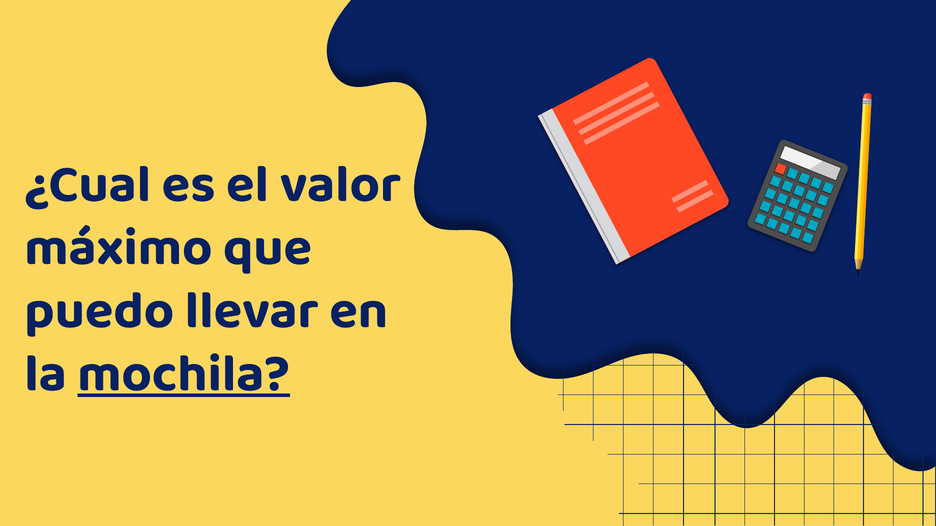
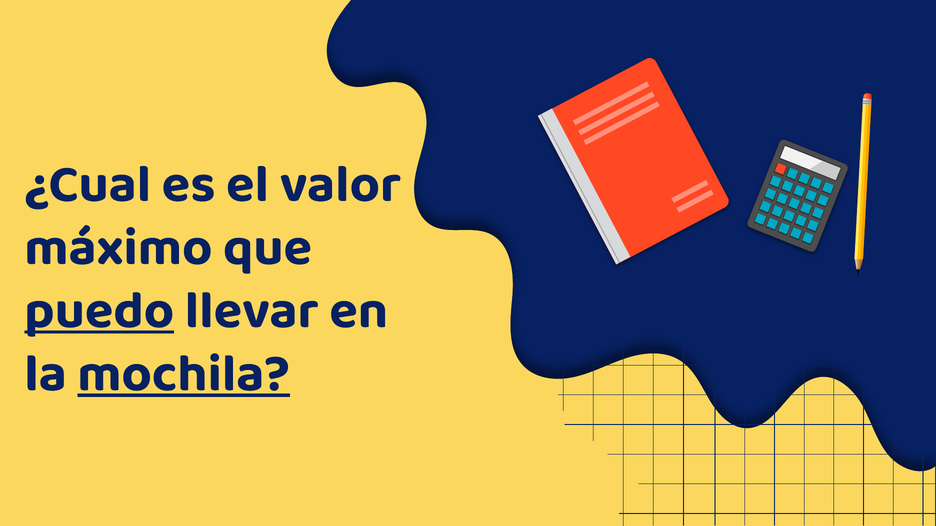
puedo underline: none -> present (99, 310)
